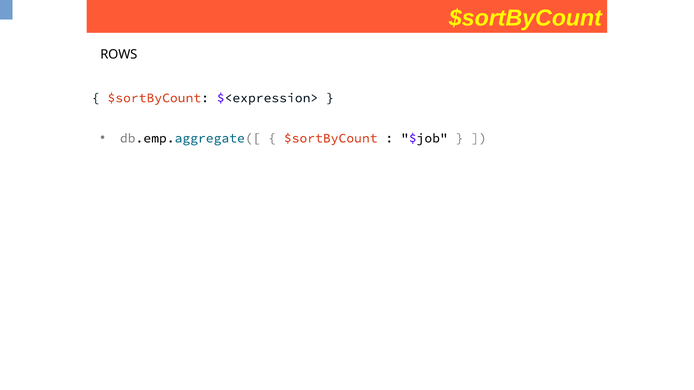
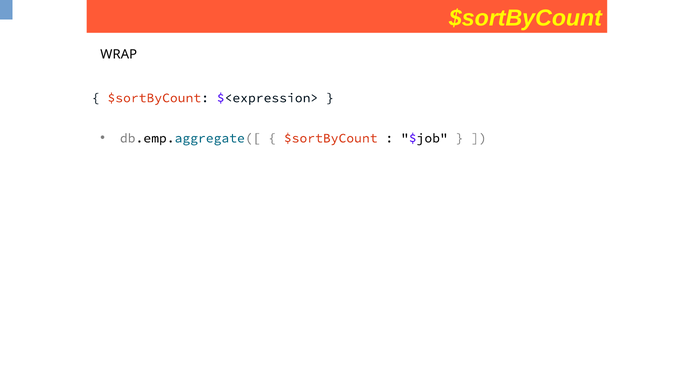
ROWS: ROWS -> WRAP (119, 55)
